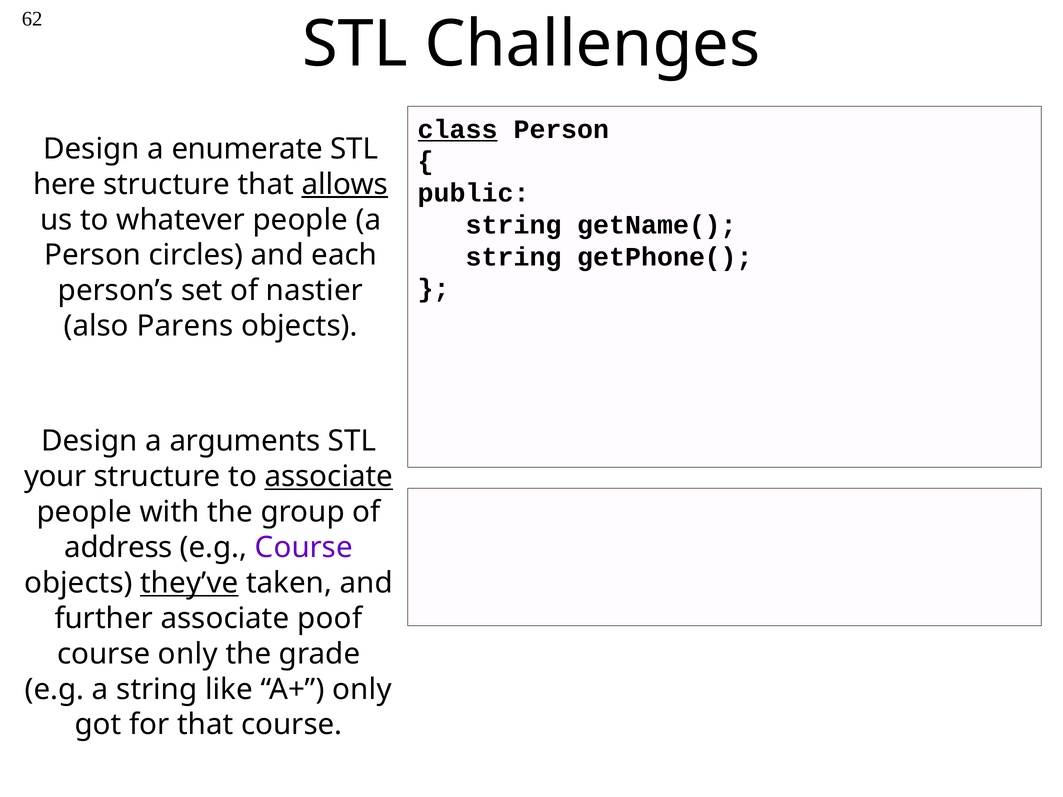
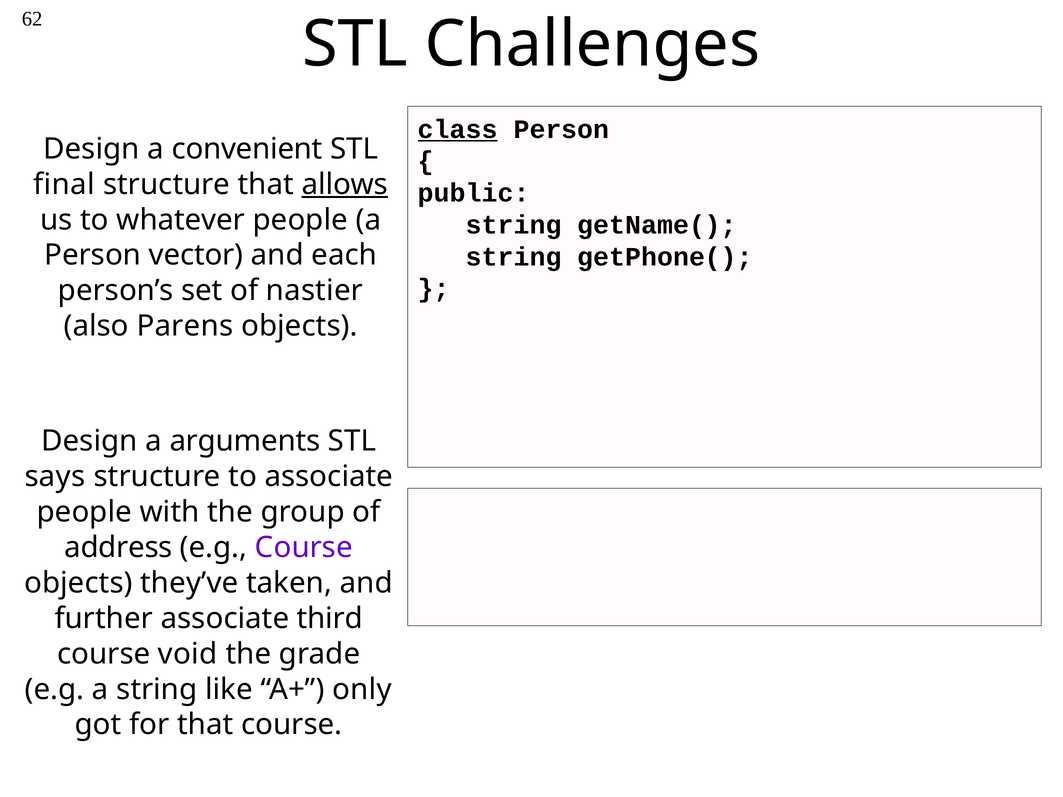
enumerate: enumerate -> convenient (247, 149)
here: here -> final (64, 184)
circles: circles -> vector (196, 255)
your: your -> says (55, 477)
associate underline: present -> none (329, 477)
they’ve underline: present -> none (189, 583)
poof: poof -> third (330, 619)
course only: only -> void (188, 654)
